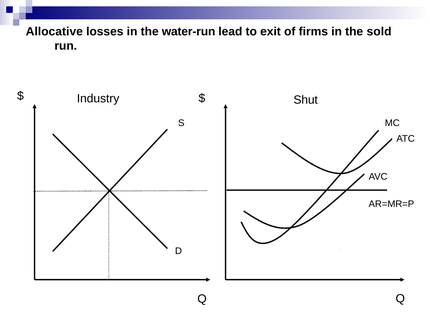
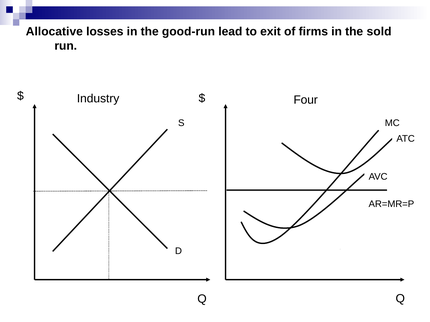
water-run: water-run -> good-run (188, 32)
Shut: Shut -> Four (306, 100)
